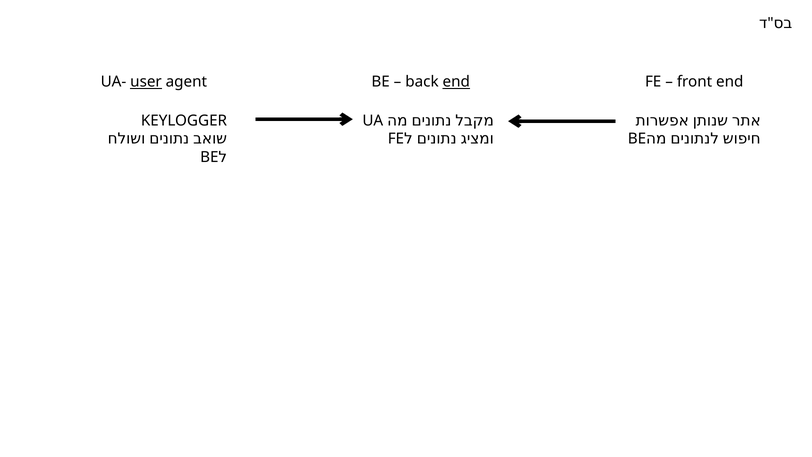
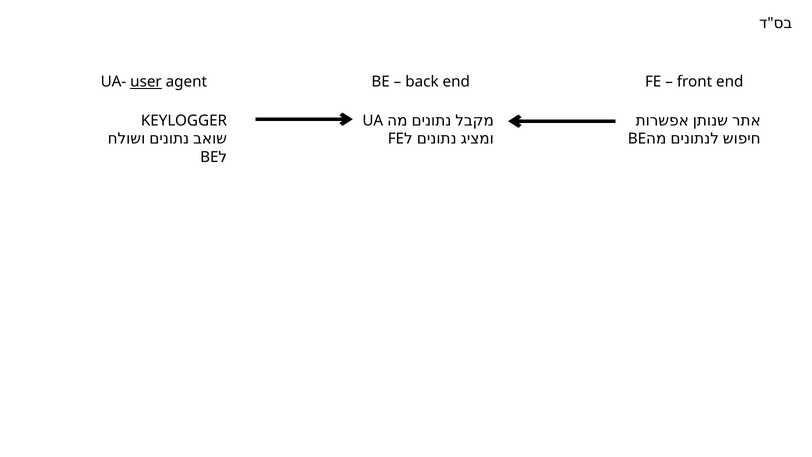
end underline: present -> none (456, 82)
